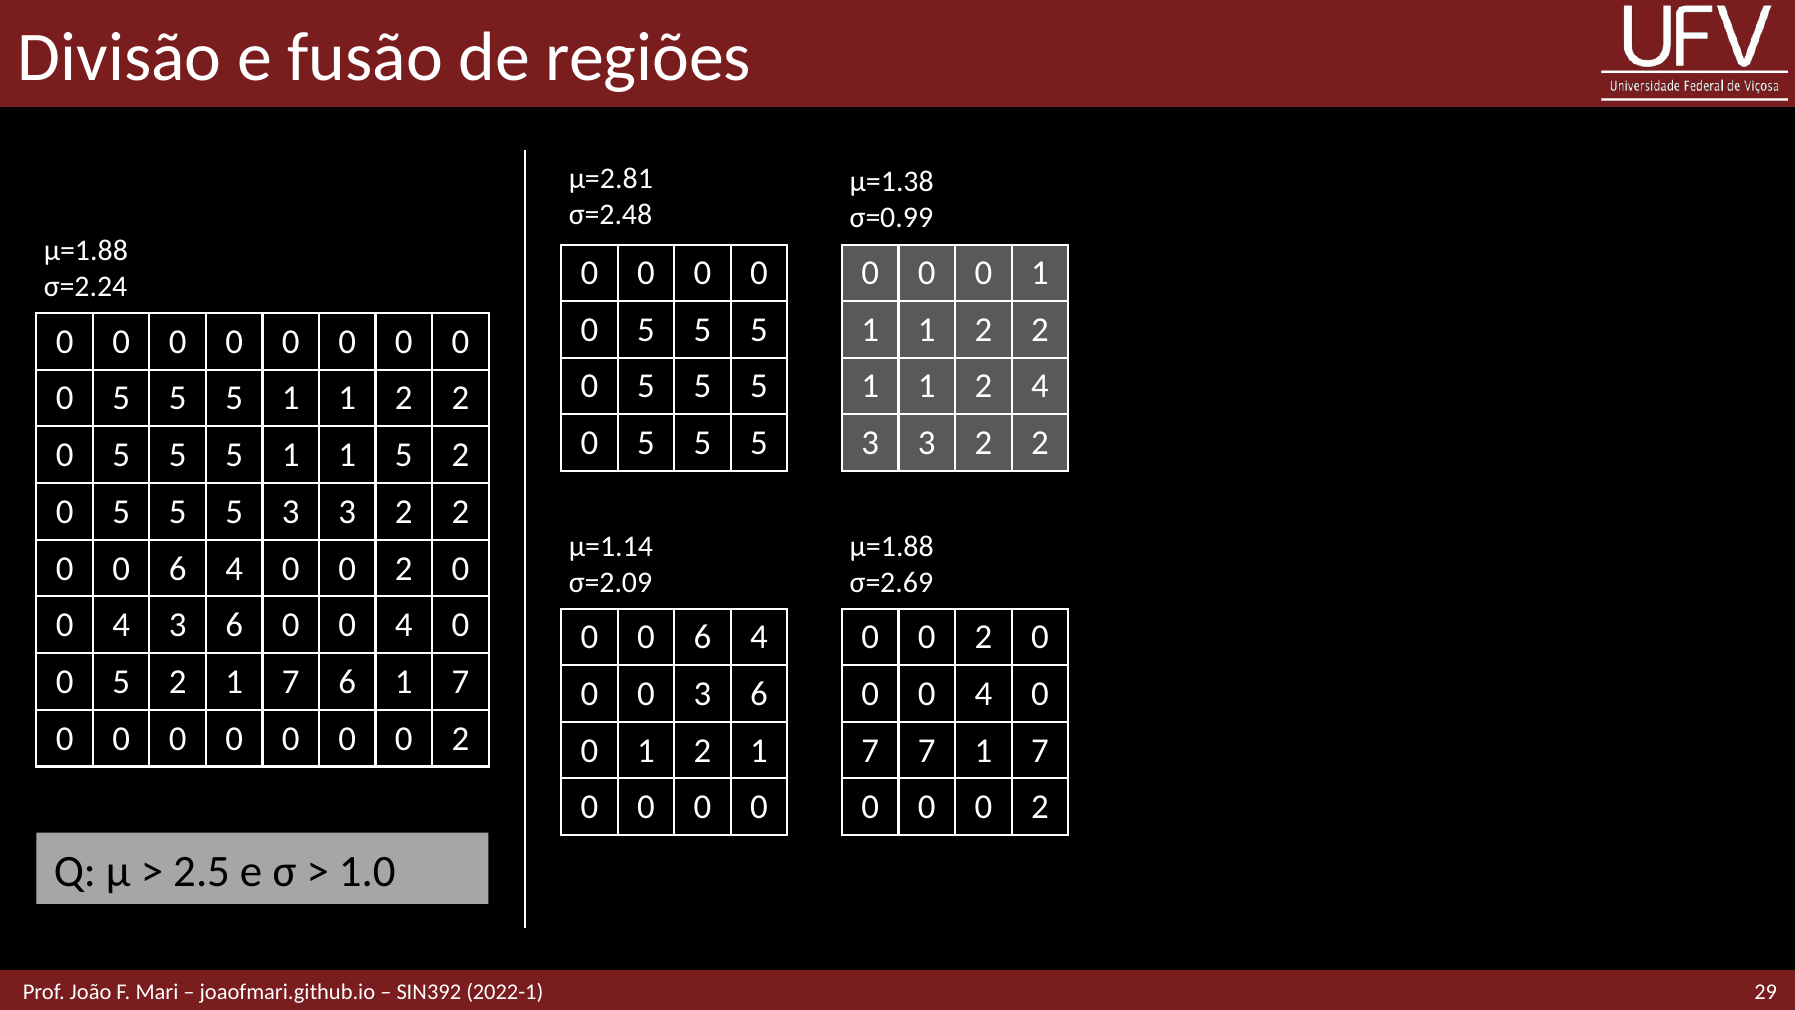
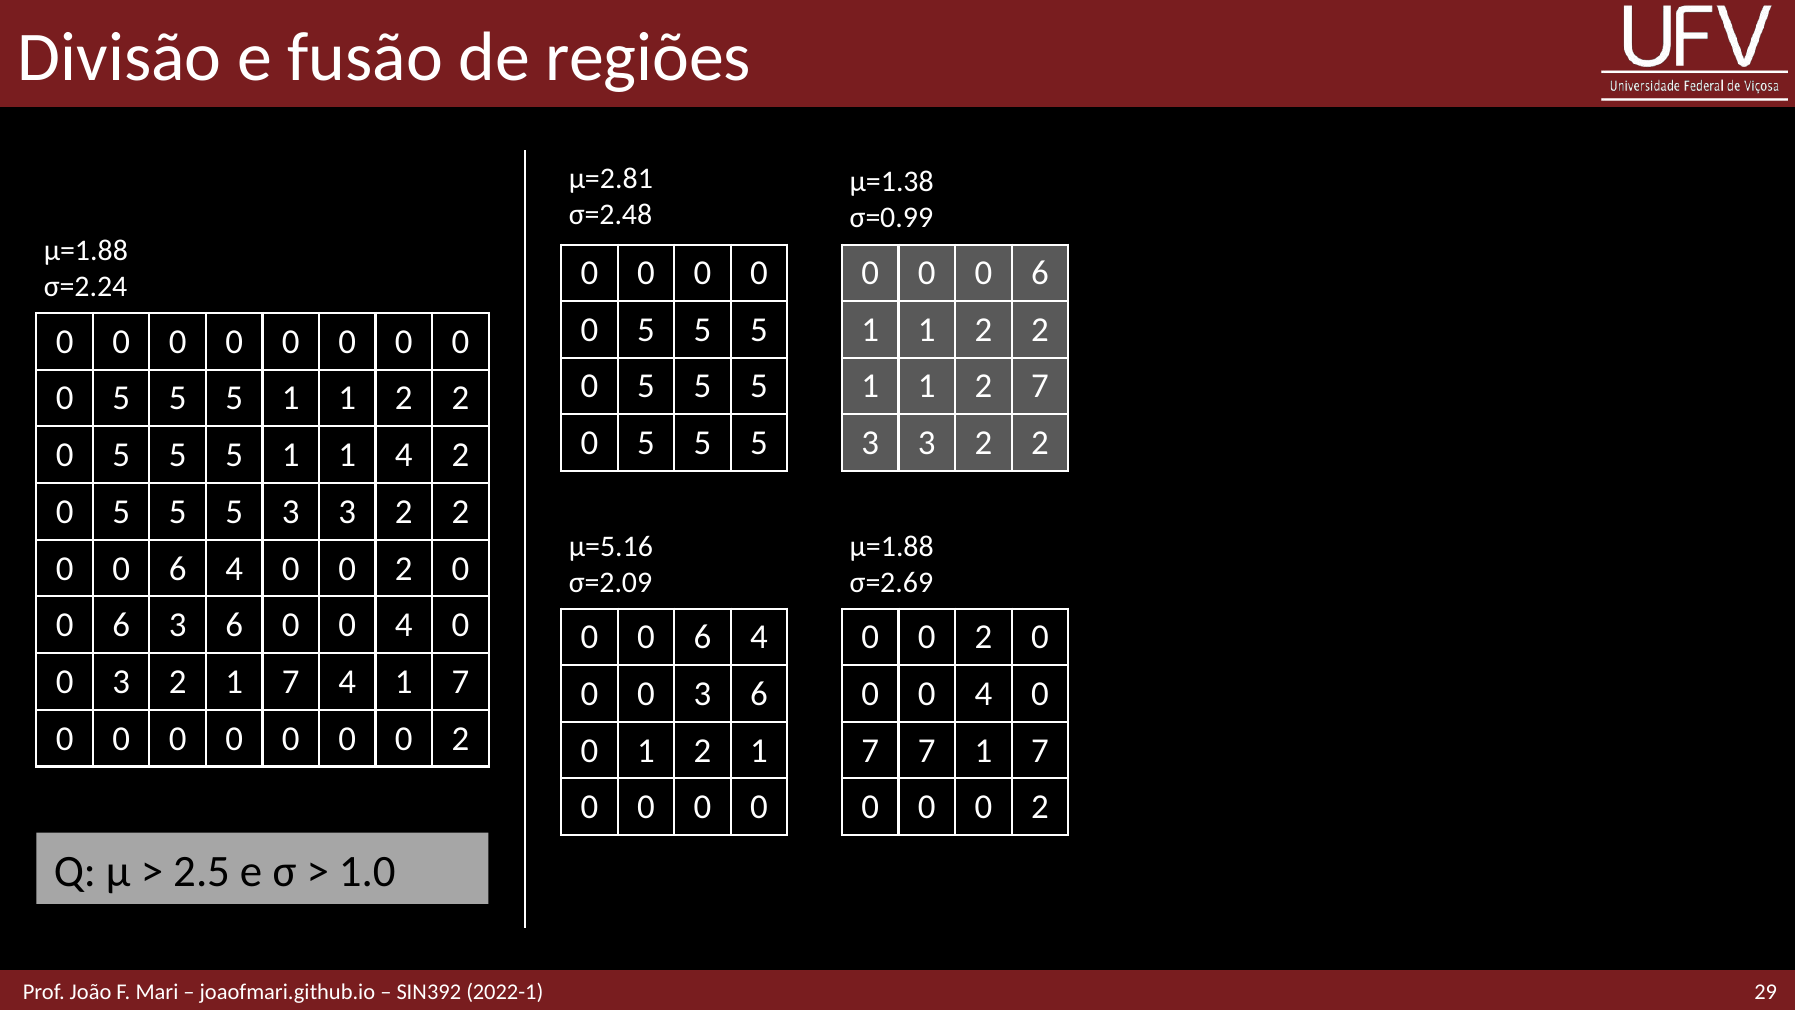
0 0 0 1: 1 -> 6 (1040, 273)
2 4: 4 -> 7 (1040, 386)
1 5: 5 -> 4 (404, 455)
µ=1.14: µ=1.14 -> µ=5.16 (611, 546)
4: 4 -> 6 (121, 625)
5: 5 -> 3 (121, 682)
7 6: 6 -> 4 (347, 682)
